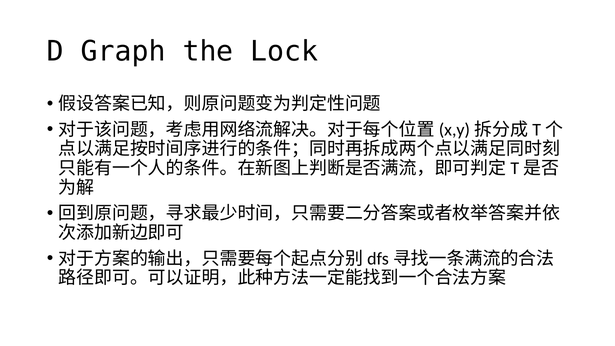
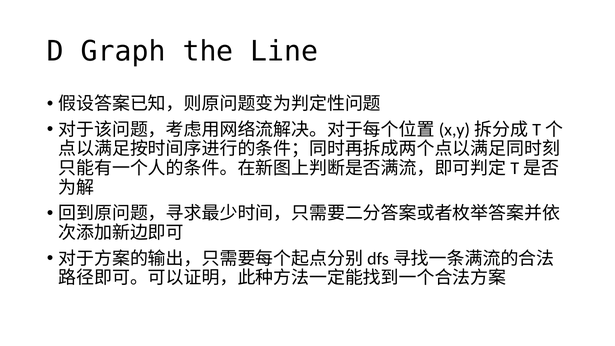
Lock: Lock -> Line (284, 52)
